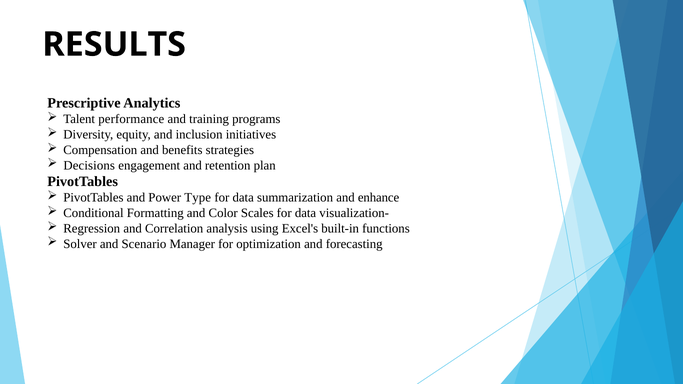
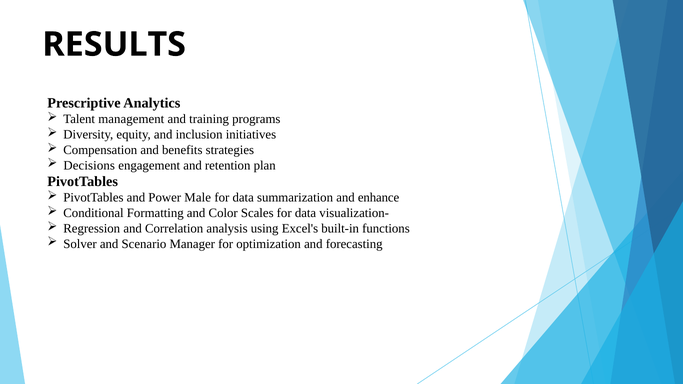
performance: performance -> management (131, 119)
Type: Type -> Male (198, 198)
